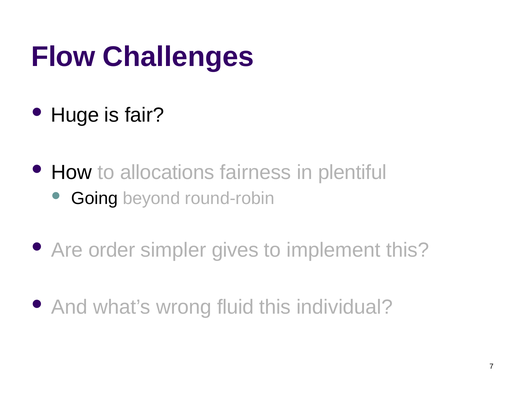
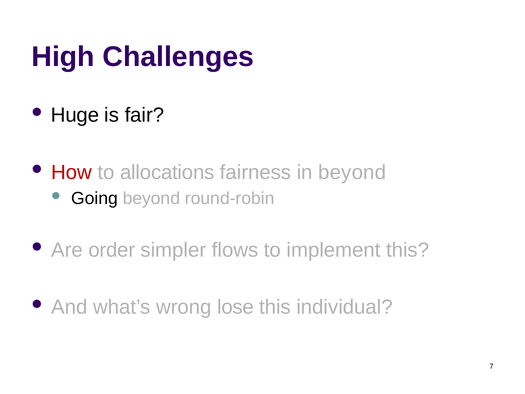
Flow: Flow -> High (63, 57)
How colour: black -> red (72, 172)
in plentiful: plentiful -> beyond (352, 172)
gives: gives -> flows (235, 250)
fluid: fluid -> lose (235, 307)
